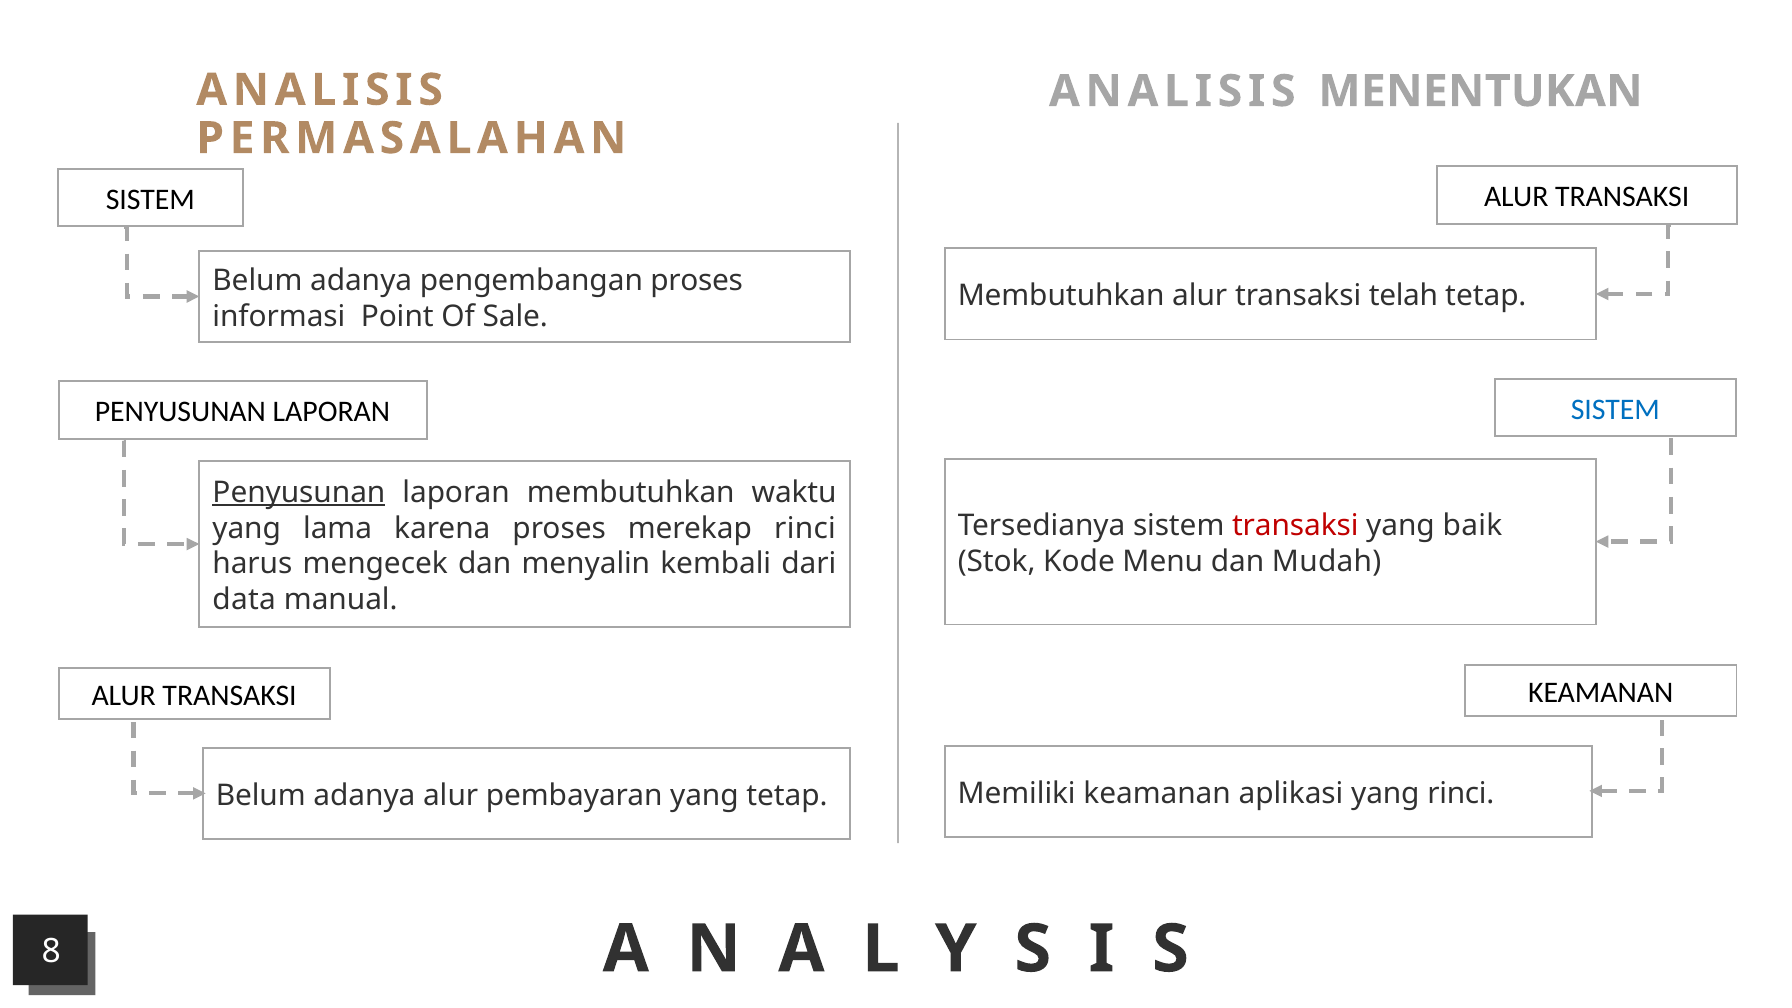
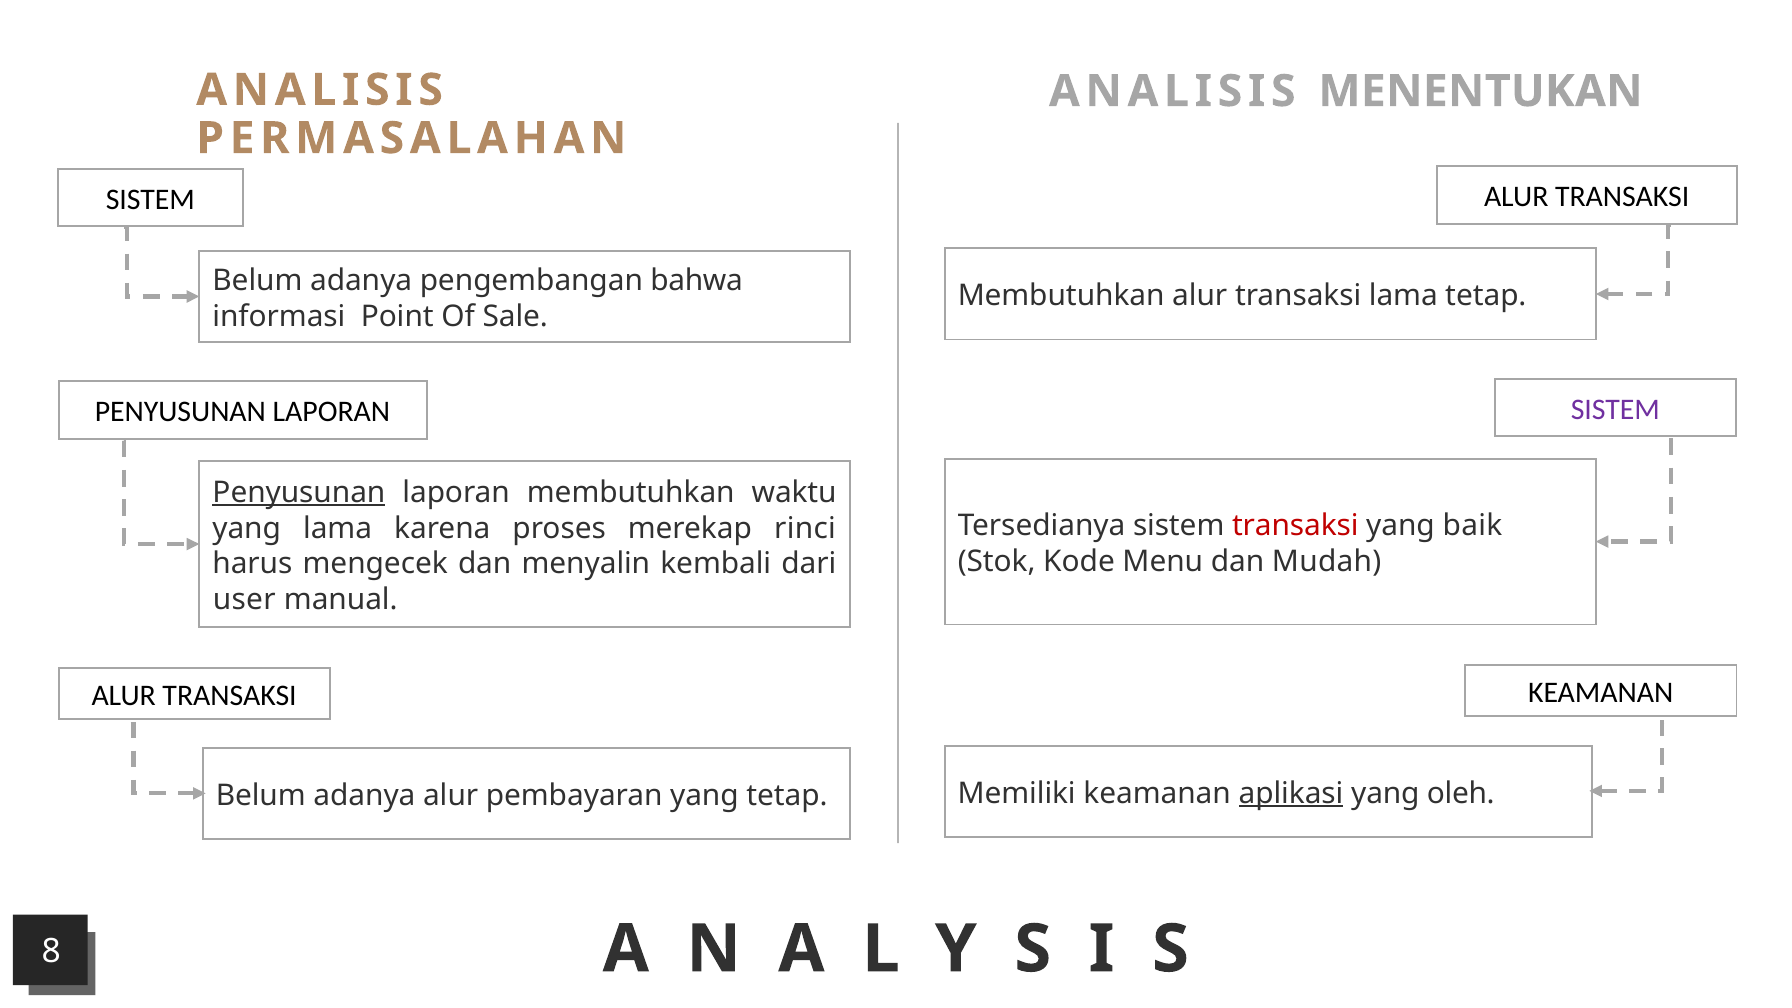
pengembangan proses: proses -> bahwa (697, 281)
transaksi telah: telah -> lama (1403, 296)
SISTEM colour: blue -> purple (1615, 410)
data: data -> user (244, 600)
aplikasi underline: none -> present (1291, 793)
yang rinci: rinci -> oleh (1461, 793)
